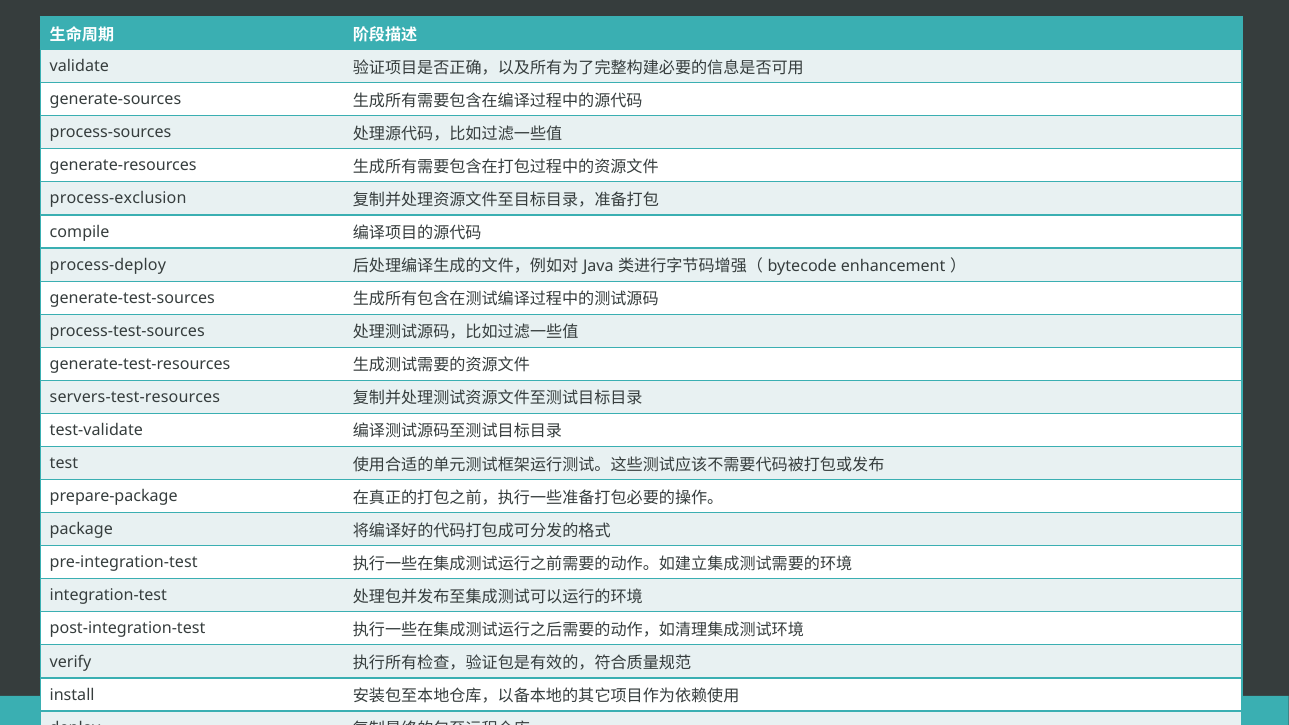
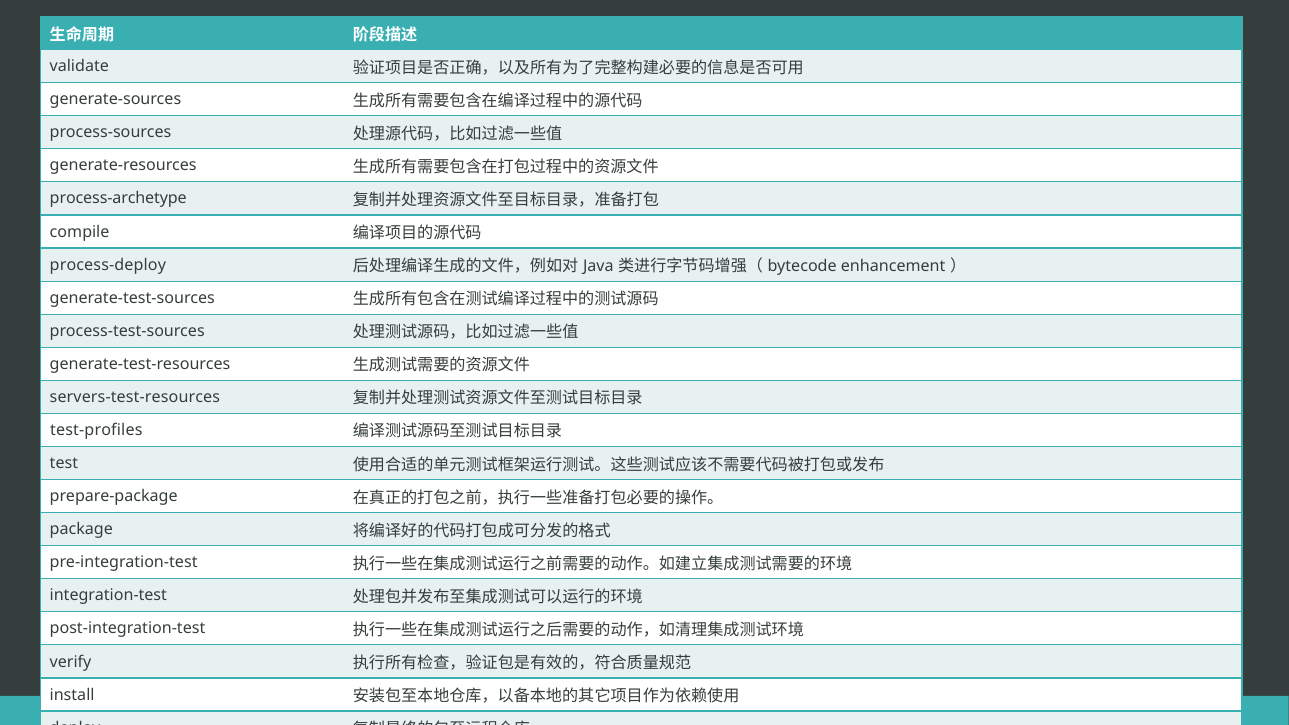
process-exclusion: process-exclusion -> process-archetype (118, 199)
test-validate: test-validate -> test-profiles (96, 430)
